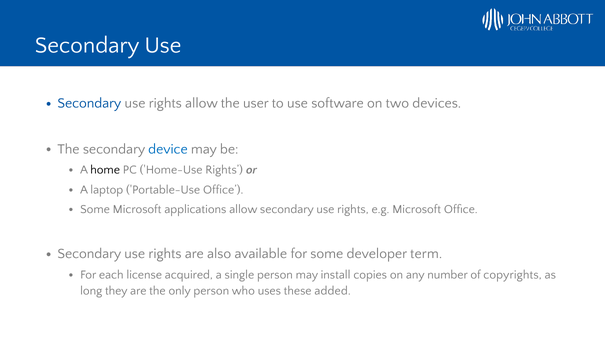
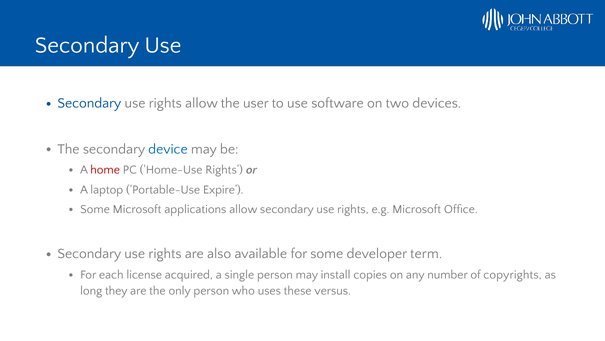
home colour: black -> red (105, 169)
Portable-Use Office: Office -> Expire (223, 189)
added: added -> versus (333, 290)
